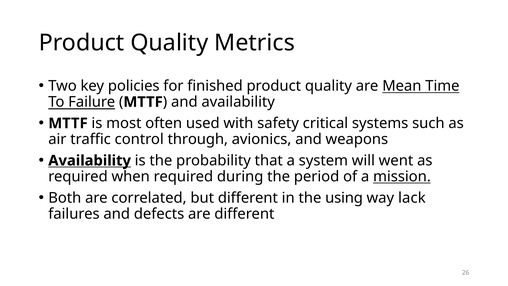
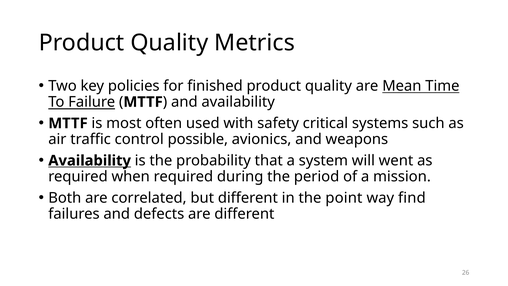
through: through -> possible (198, 139)
mission underline: present -> none (402, 177)
using: using -> point (344, 198)
lack: lack -> find (412, 198)
